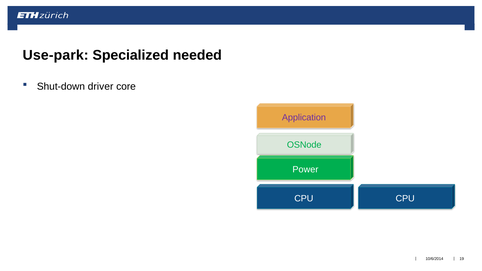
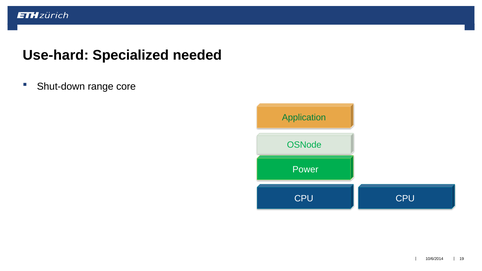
Use-park: Use-park -> Use-hard (56, 55)
driver: driver -> range (101, 86)
Application colour: purple -> green (304, 118)
